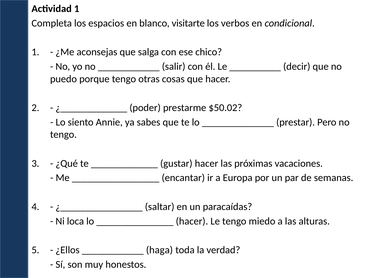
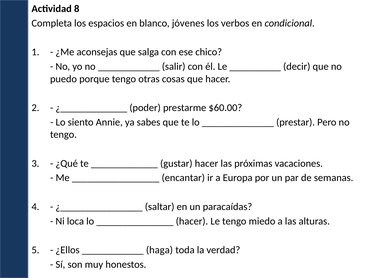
Actividad 1: 1 -> 8 (77, 9)
visitarte: visitarte -> jóvenes (188, 23)
$50.02: $50.02 -> $60.00 (225, 108)
